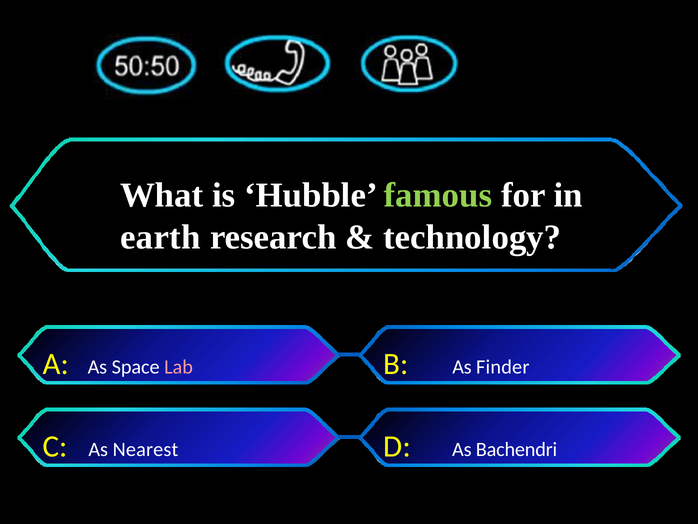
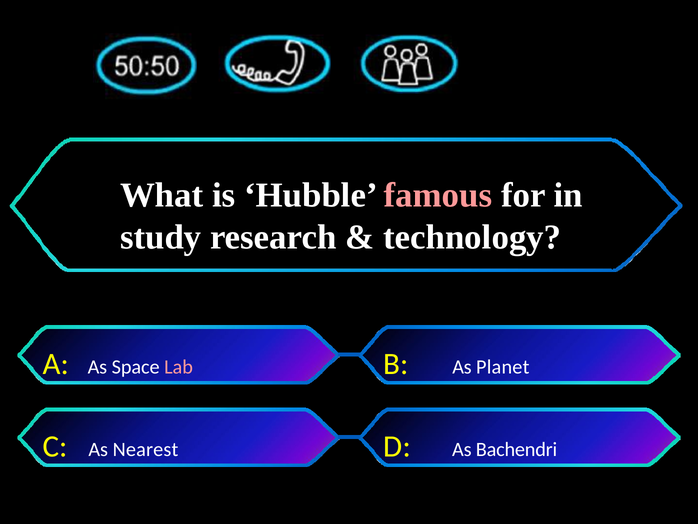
famous colour: light green -> pink (438, 195)
earth: earth -> study (161, 237)
Finder: Finder -> Planet (503, 367)
